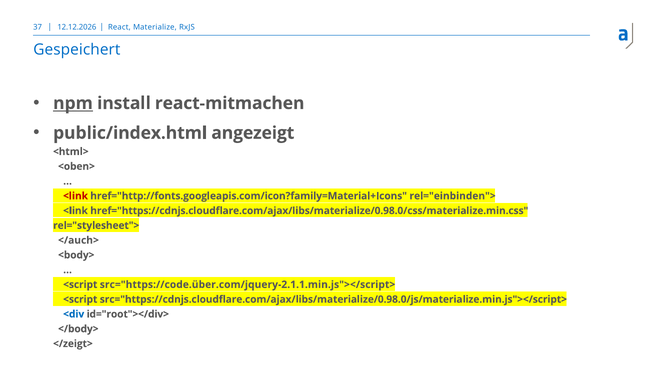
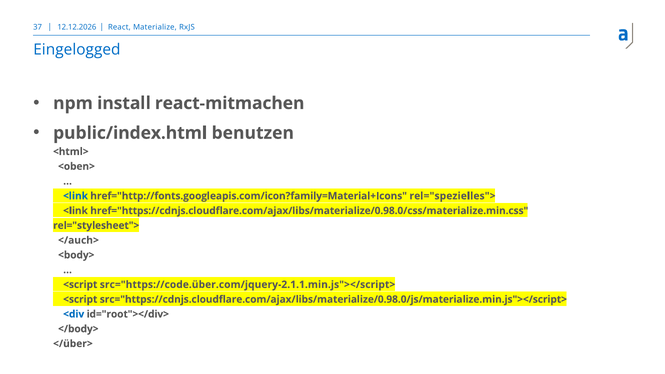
Gespeichert: Gespeichert -> Eingelogged (77, 50)
npm underline: present -> none (73, 103)
angezeigt: angezeigt -> benutzen (253, 133)
<link colour: red -> blue (76, 196)
rel="einbinden">: rel="einbinden"> -> rel="spezielles"> (452, 196)
</zeigt>: </zeigt> -> </über> (73, 344)
